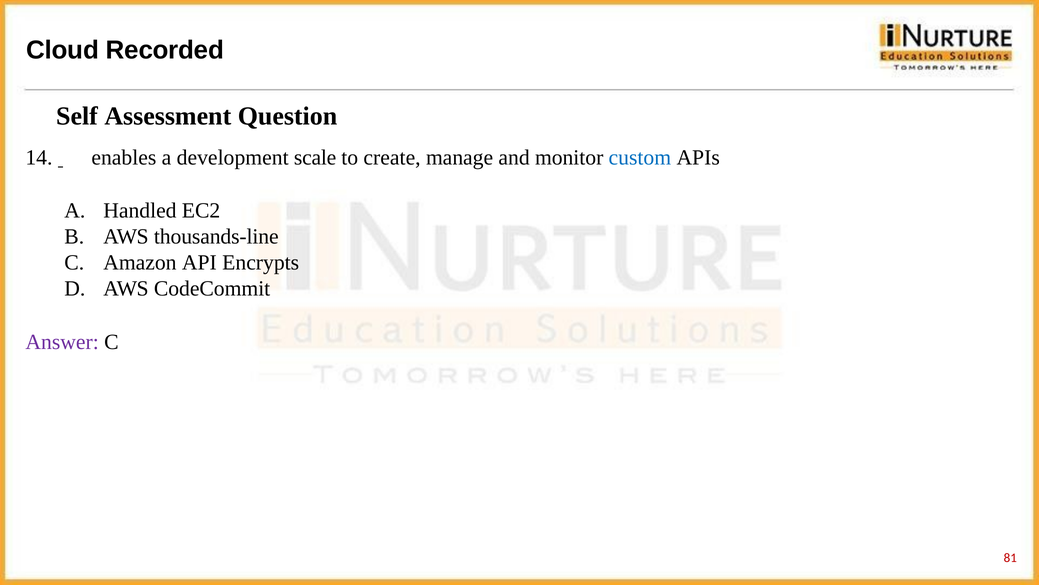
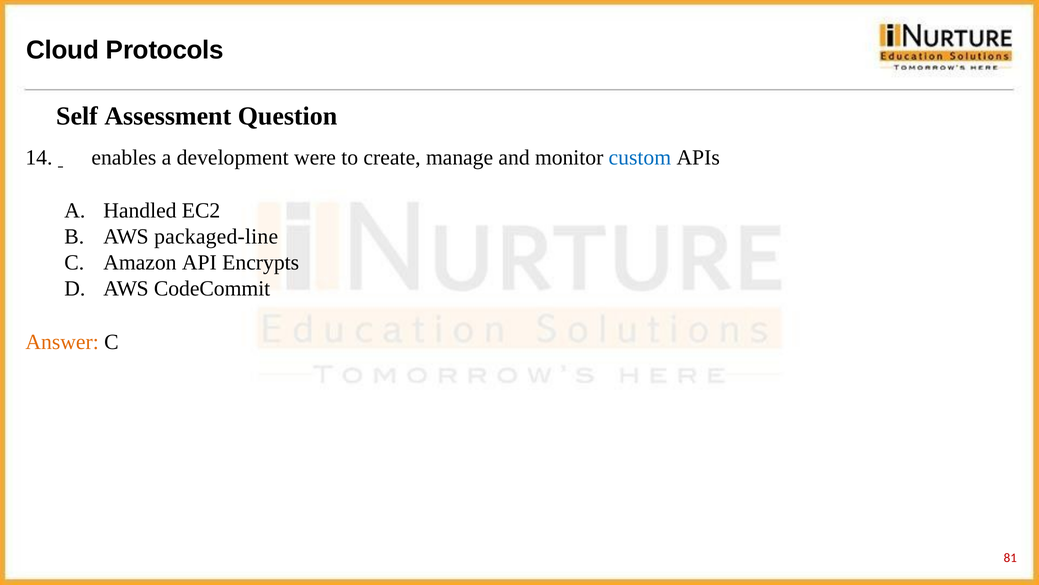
Recorded: Recorded -> Protocols (165, 50)
scale: scale -> were (315, 157)
thousands-line: thousands-line -> packaged-line (216, 236)
Answer colour: purple -> orange (62, 342)
